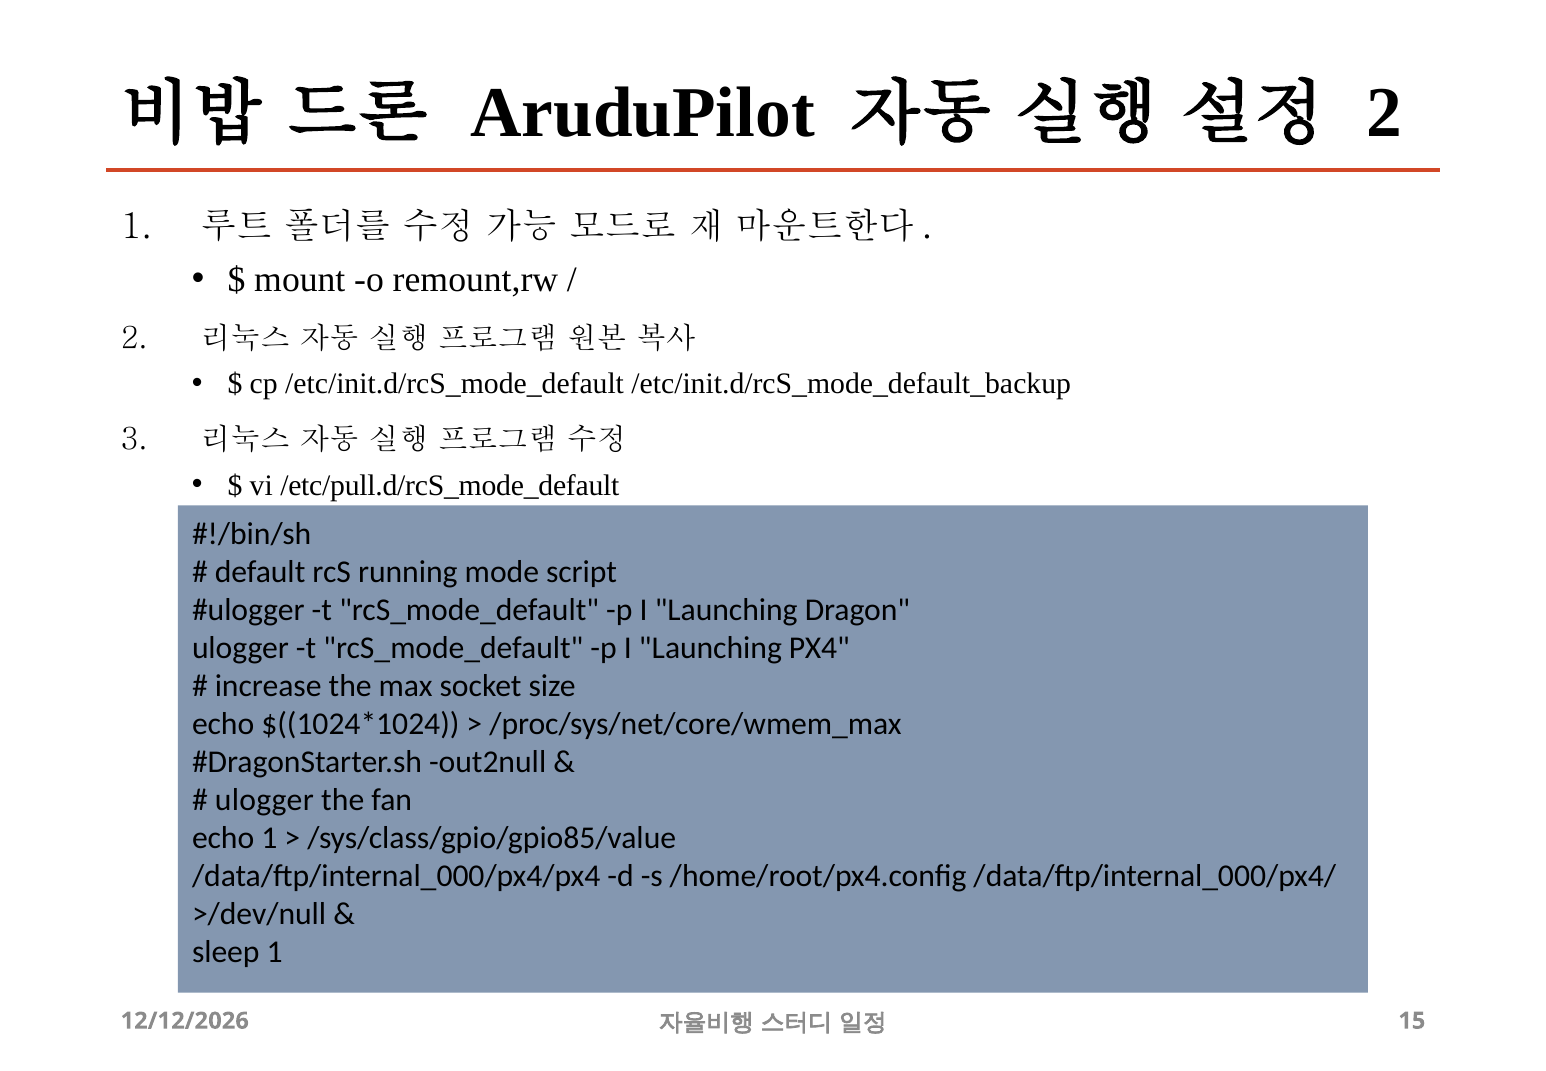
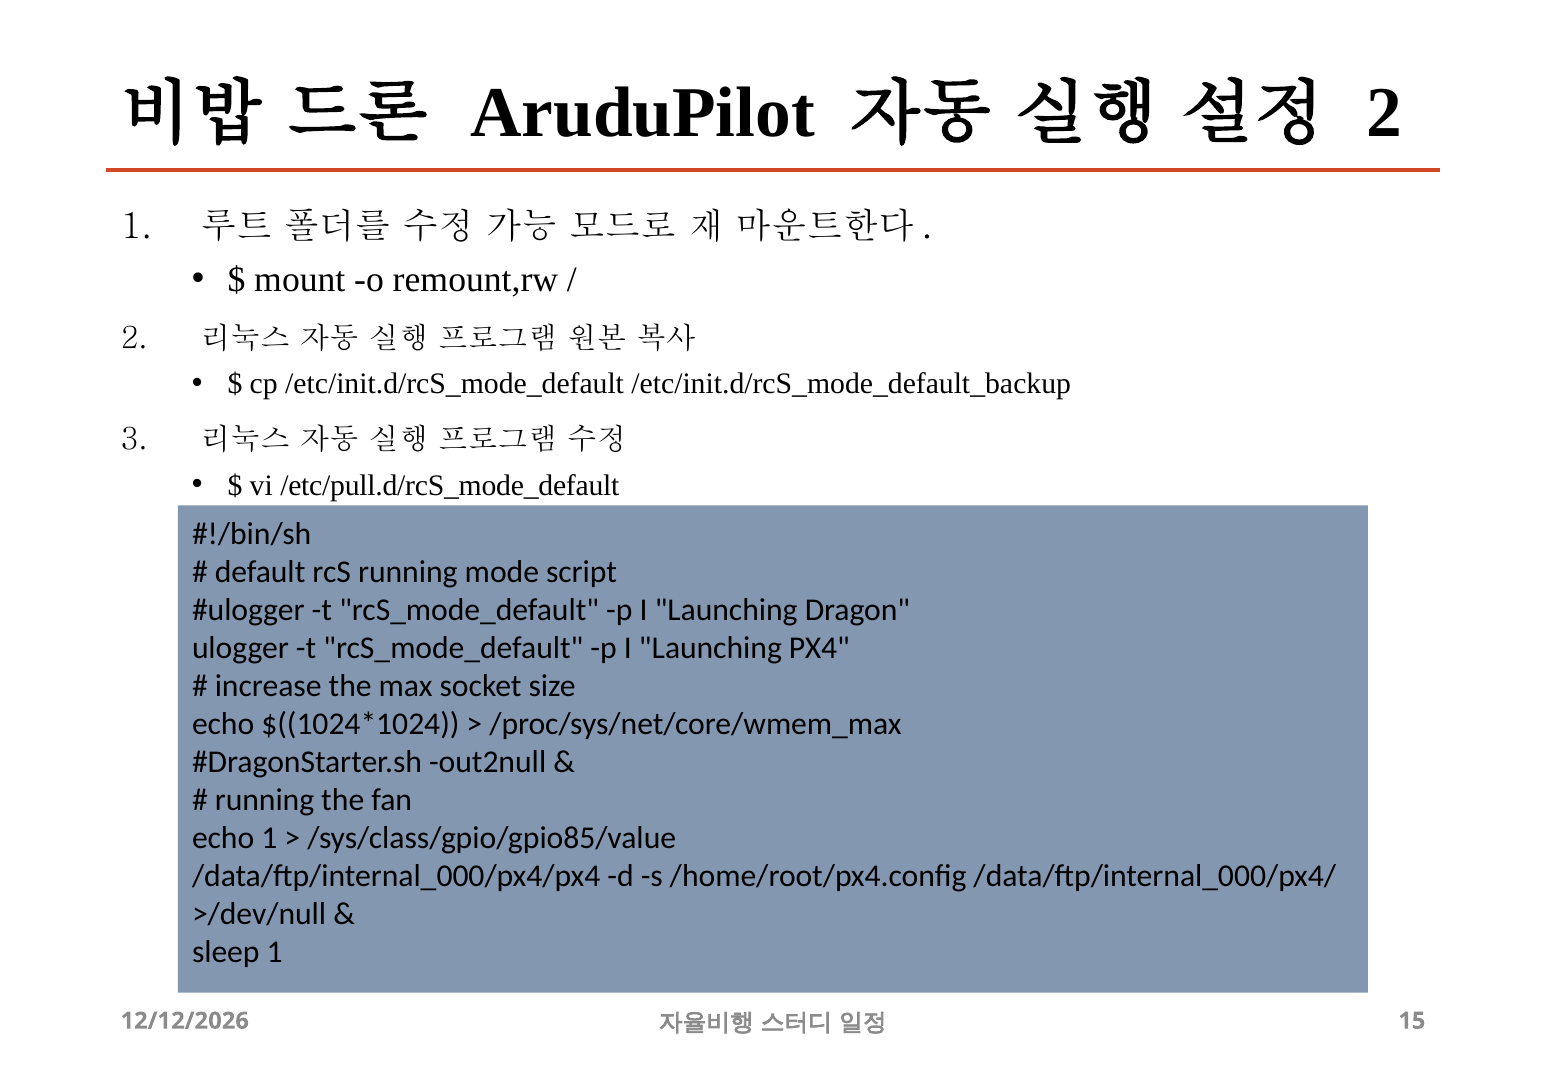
ulogger: ulogger -> running (264, 800)
